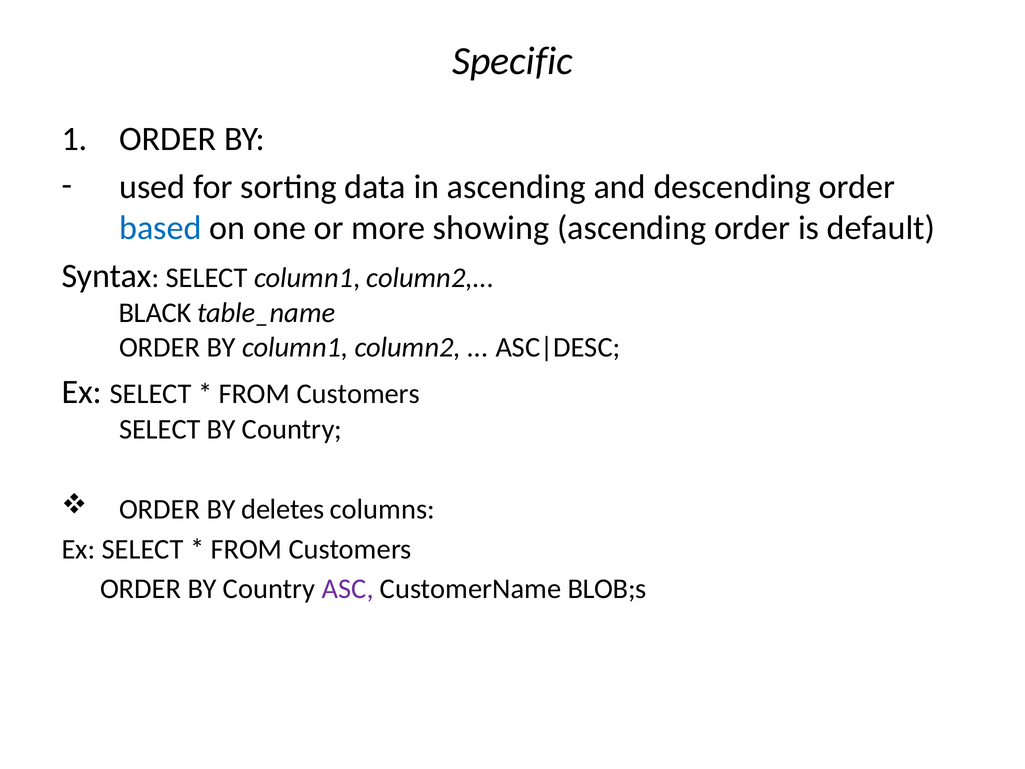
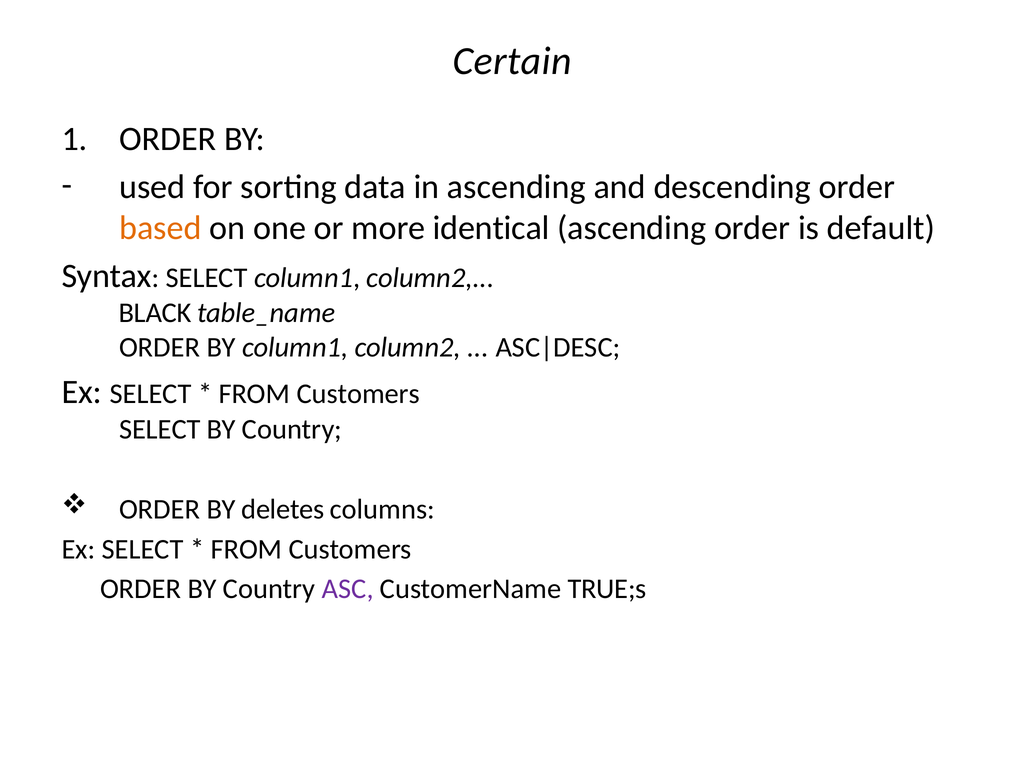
Specific: Specific -> Certain (512, 61)
based colour: blue -> orange (160, 228)
showing: showing -> identical (491, 228)
BLOB;s: BLOB;s -> TRUE;s (607, 589)
